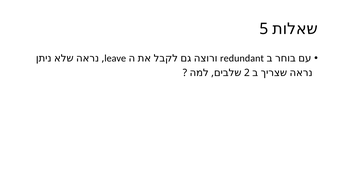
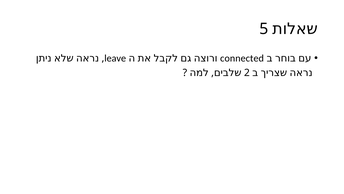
redundant: redundant -> connected (242, 58)
